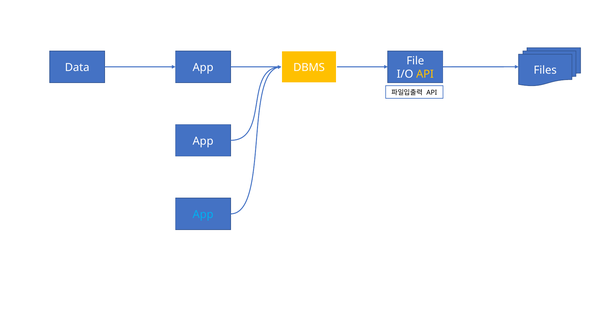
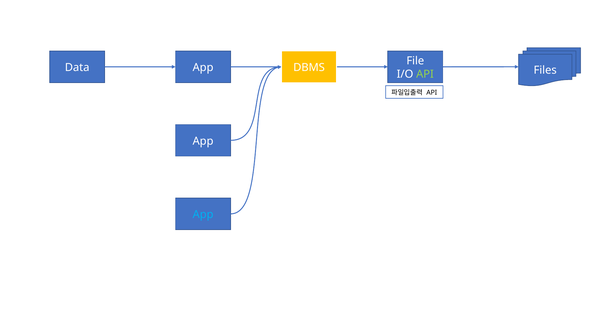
API colour: yellow -> light green (425, 74)
